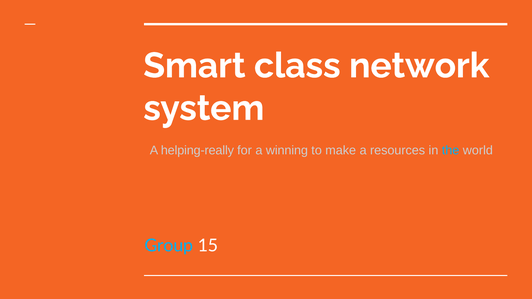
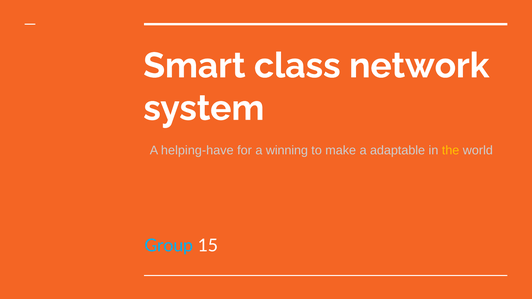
helping-really: helping-really -> helping-have (197, 151)
resources: resources -> adaptable (398, 151)
the colour: light blue -> yellow (451, 151)
